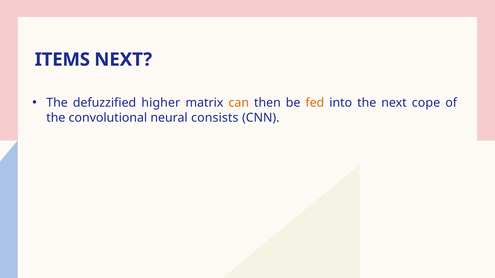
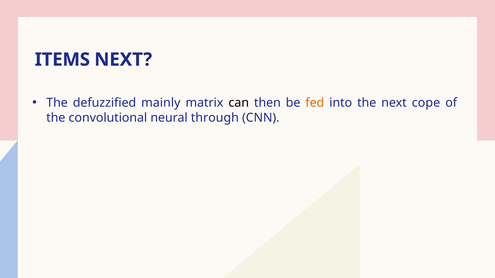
higher: higher -> mainly (161, 103)
can colour: orange -> black (239, 103)
consists: consists -> through (215, 118)
